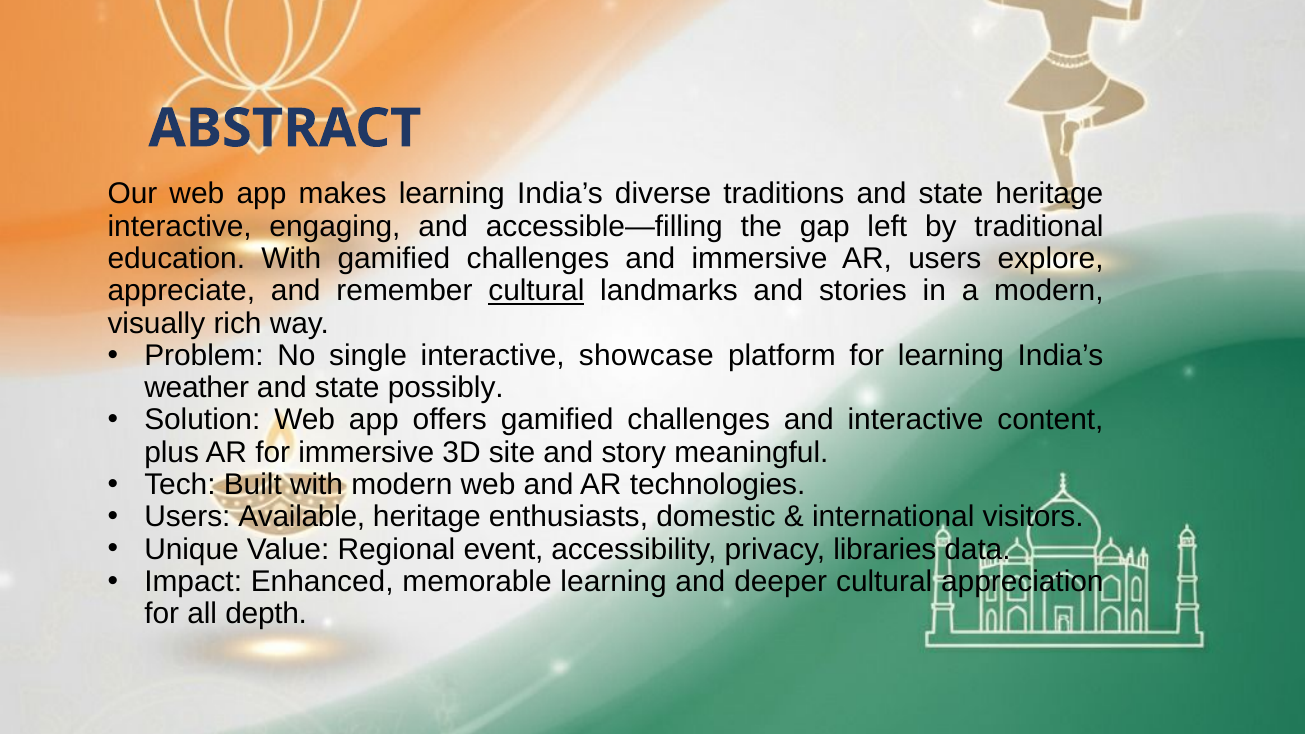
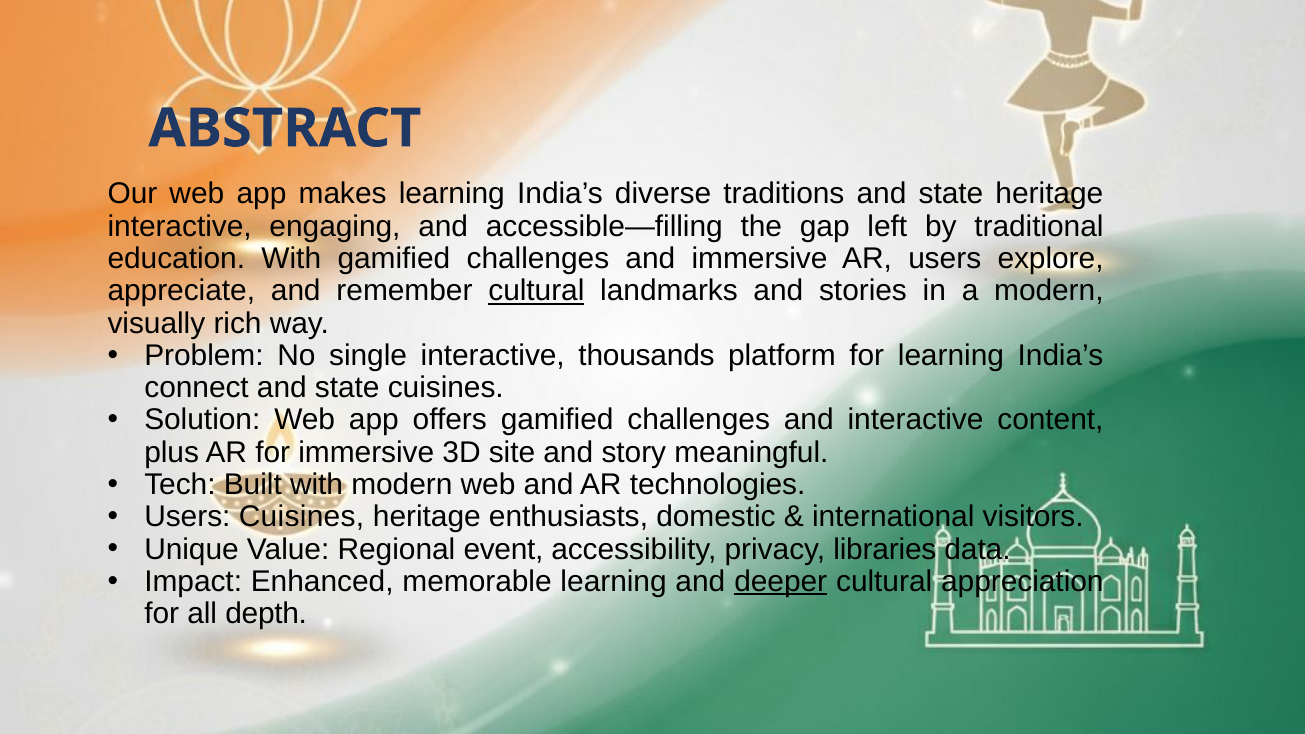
showcase: showcase -> thousands (647, 356)
weather: weather -> connect (197, 388)
state possibly: possibly -> cuisines (446, 388)
Users Available: Available -> Cuisines (301, 517)
deeper underline: none -> present (781, 582)
